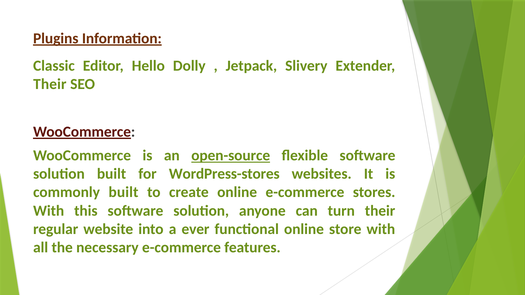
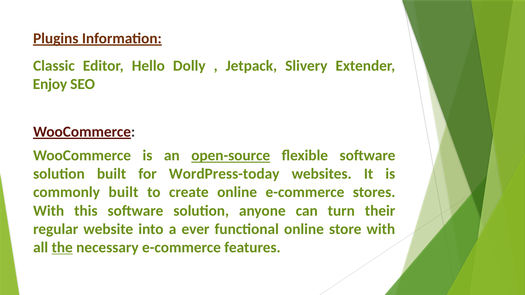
Their: Their -> Enjoy (50, 84)
WordPress-stores: WordPress-stores -> WordPress-today (224, 174)
the underline: none -> present (62, 248)
